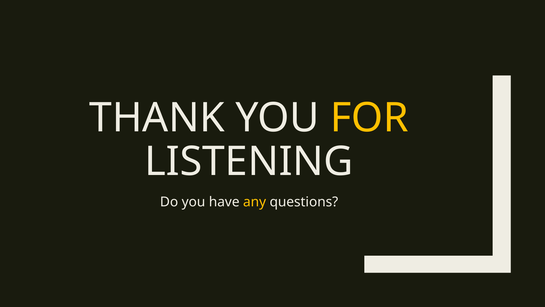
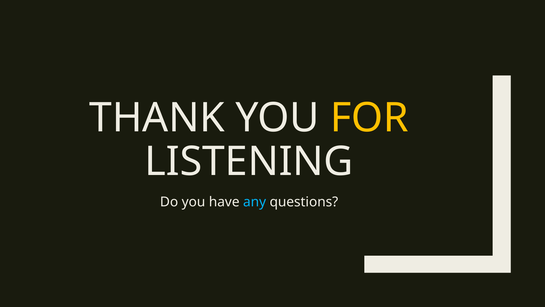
any colour: yellow -> light blue (255, 202)
